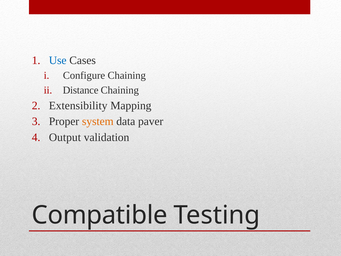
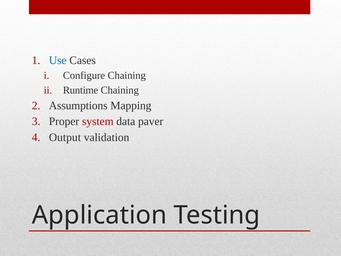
Distance: Distance -> Runtime (81, 90)
Extensibility: Extensibility -> Assumptions (78, 105)
system colour: orange -> red (98, 121)
Compatible: Compatible -> Application (99, 215)
